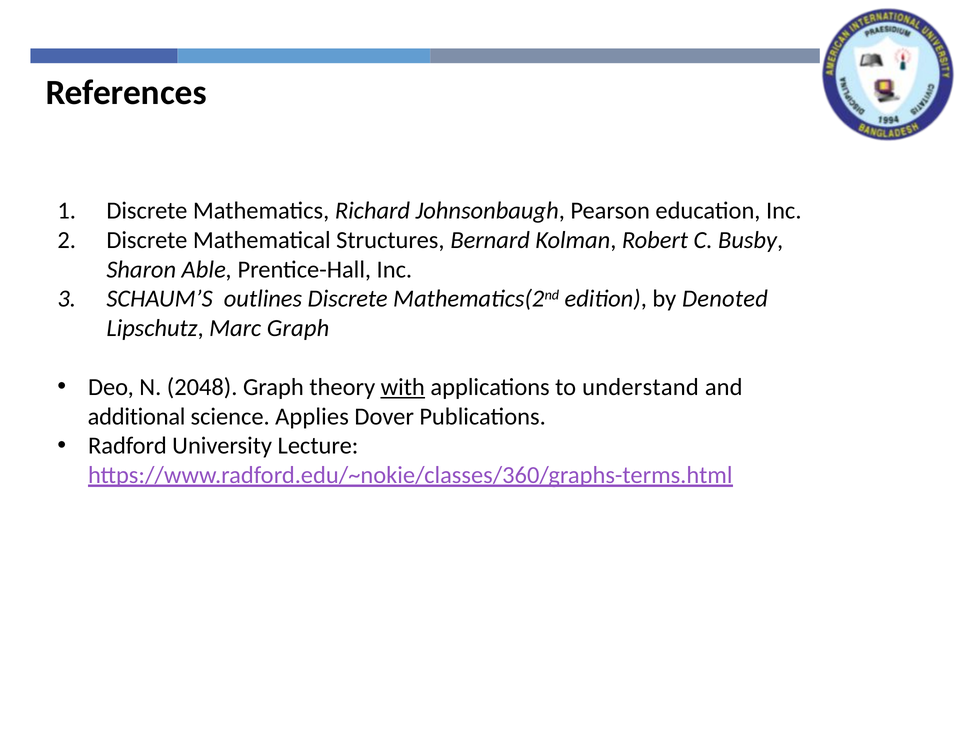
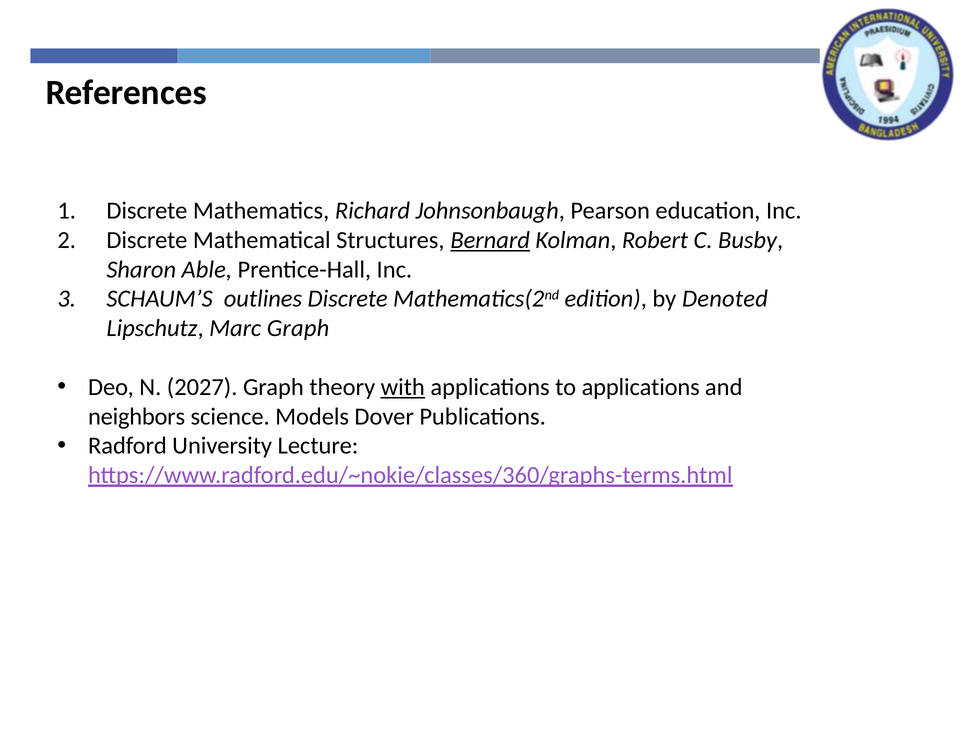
Bernard underline: none -> present (490, 240)
2048: 2048 -> 2027 (202, 387)
to understand: understand -> applications (641, 387)
additional: additional -> neighbors (137, 416)
Applies: Applies -> Models (312, 416)
